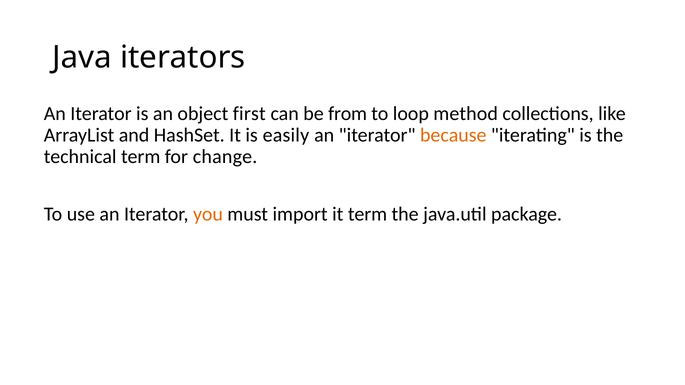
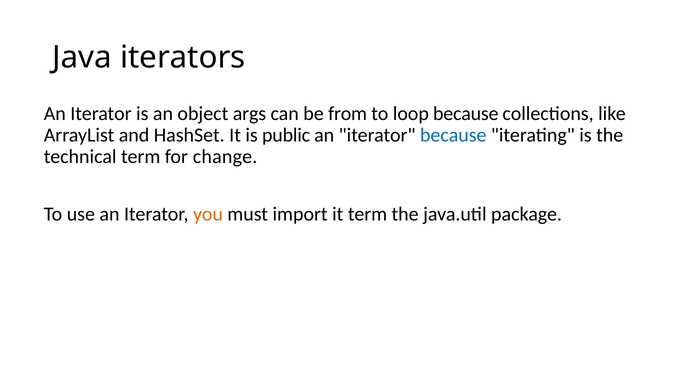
first: first -> args (249, 114)
loop method: method -> because (466, 114)
easily: easily -> public (286, 135)
because colour: orange -> blue (453, 135)
